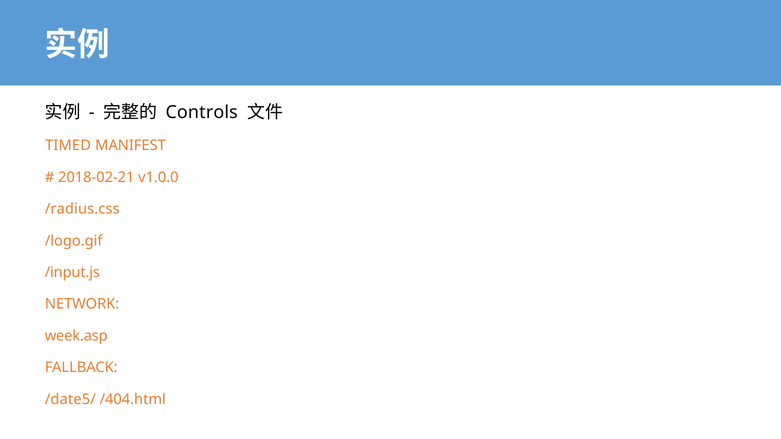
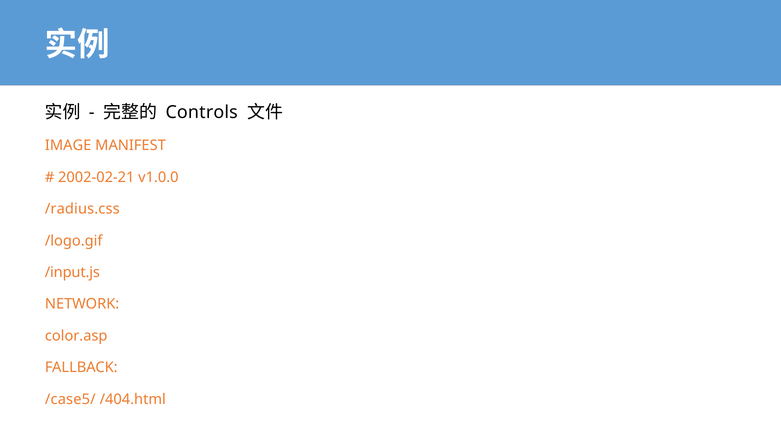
TIMED: TIMED -> IMAGE (68, 146)
2018-02-21: 2018-02-21 -> 2002-02-21 (96, 177)
week.asp: week.asp -> color.asp (76, 336)
/date5/: /date5/ -> /case5/ (70, 400)
